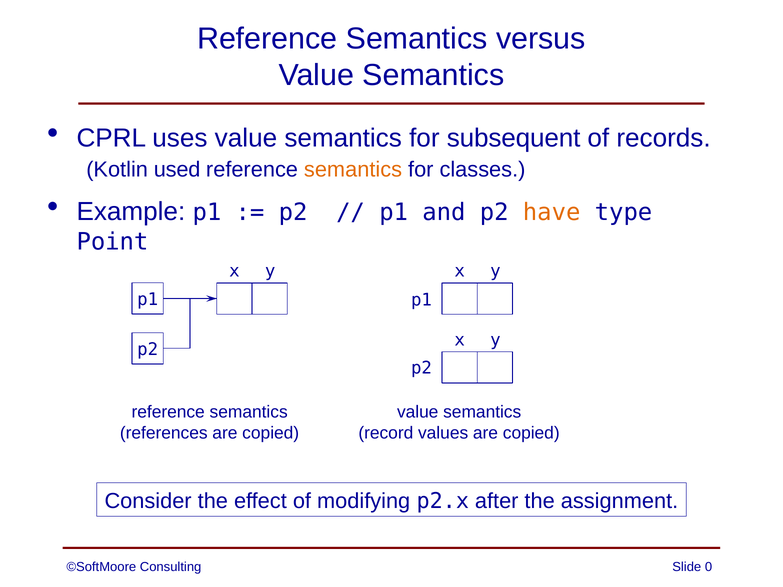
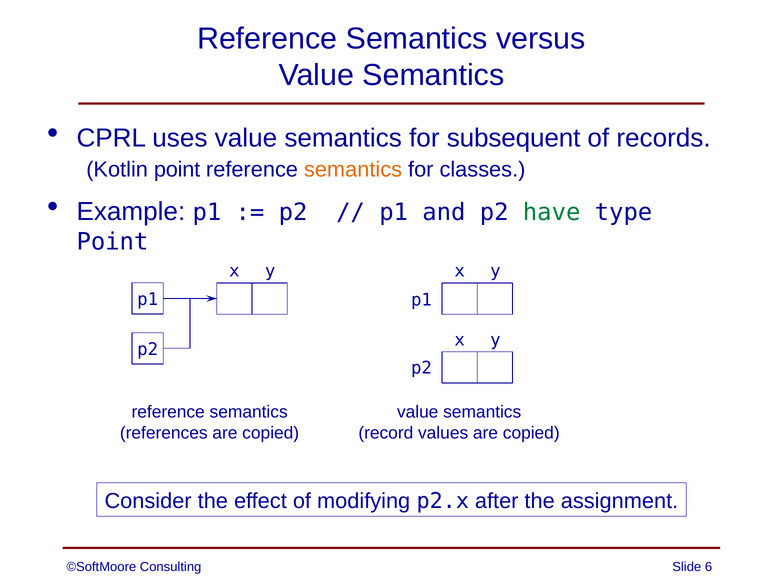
Kotlin used: used -> point (177, 170)
have colour: orange -> green (552, 213)
0: 0 -> 6 (709, 567)
